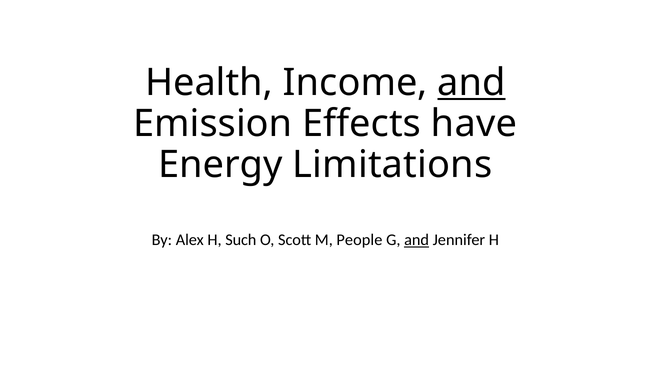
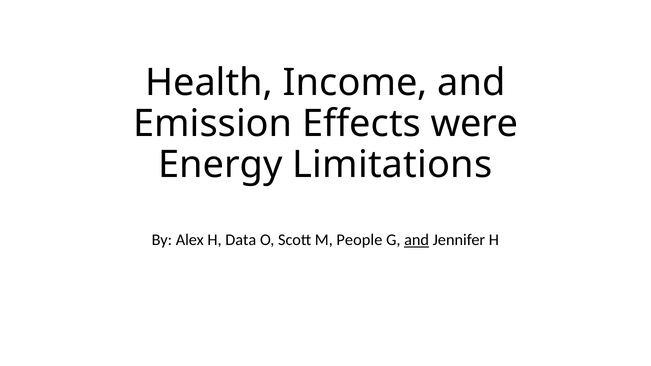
and underline: present -> none (472, 83)
have: have -> were (474, 124)
Such: Such -> Data (241, 240)
